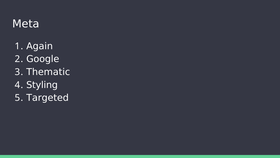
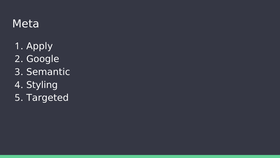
Again: Again -> Apply (40, 46)
Thematic: Thematic -> Semantic (48, 72)
